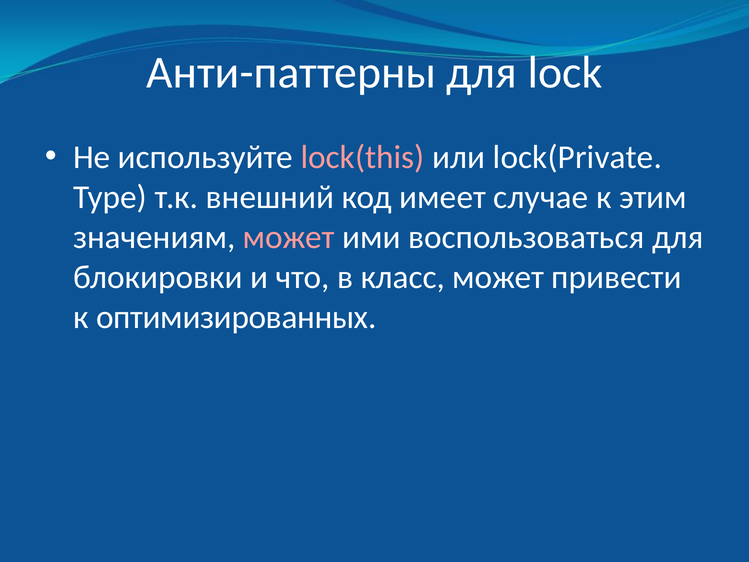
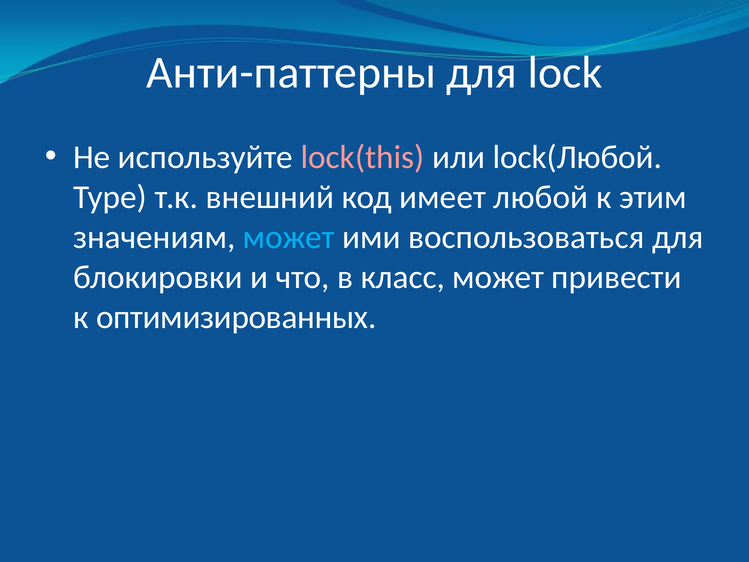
lock(Private: lock(Private -> lock(Любой (578, 157)
случае: случае -> любой (541, 197)
может colour: pink -> light blue (289, 237)
